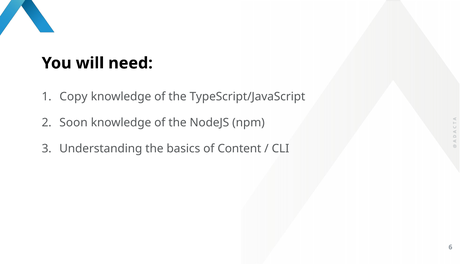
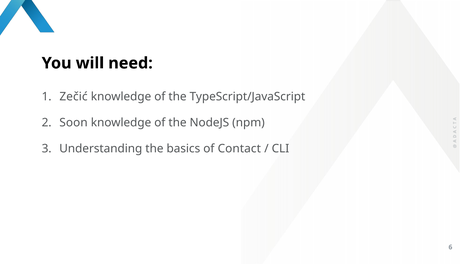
Copy: Copy -> Zečić (74, 97)
Content: Content -> Contact (239, 149)
